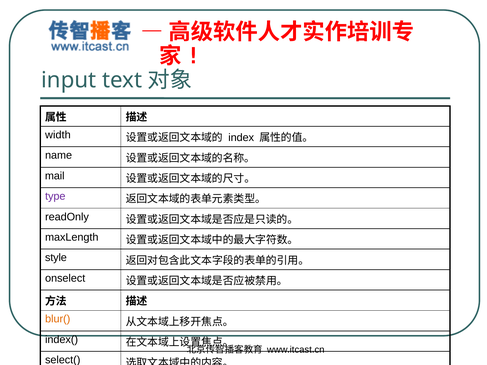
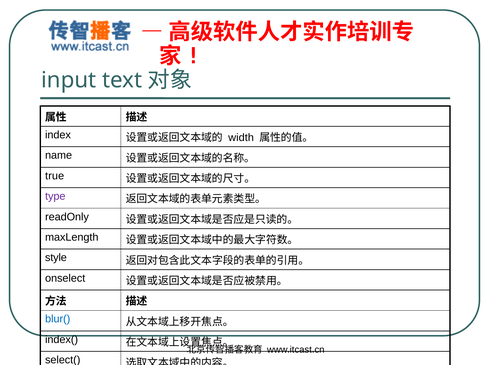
width: width -> index (58, 135)
index: index -> width (241, 138)
mail: mail -> true (55, 176)
blur( colour: orange -> blue (58, 319)
